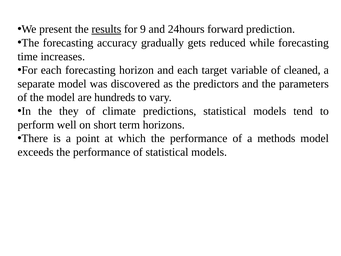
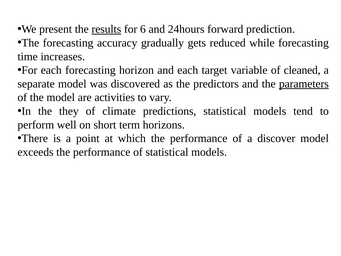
9: 9 -> 6 (143, 29)
parameters underline: none -> present (304, 84)
hundreds: hundreds -> activities (115, 97)
methods: methods -> discover (276, 138)
